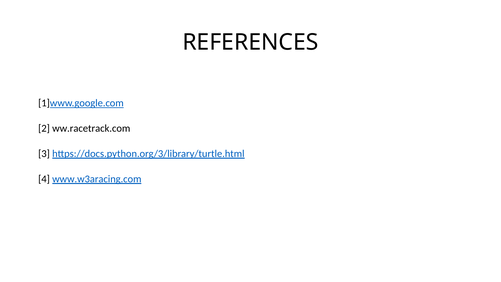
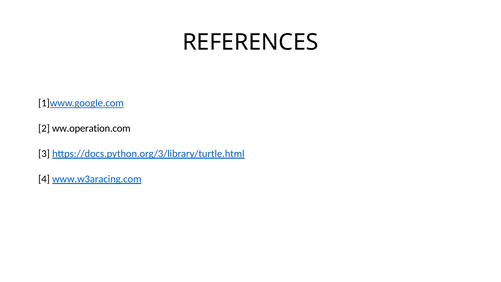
ww.racetrack.com: ww.racetrack.com -> ww.operation.com (91, 128)
